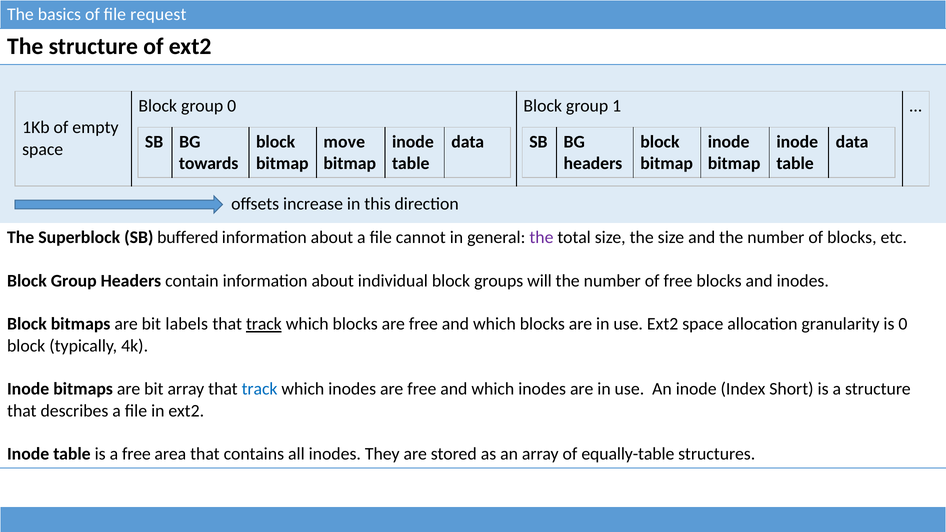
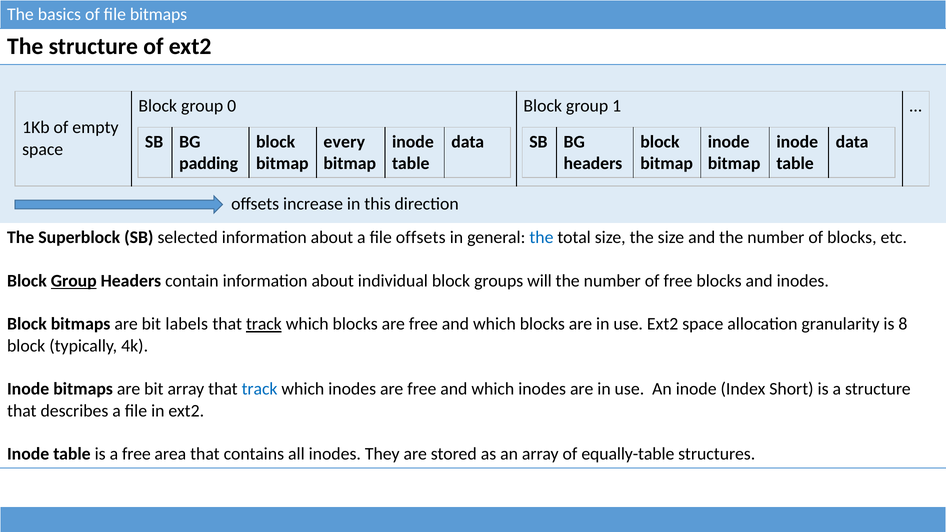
file request: request -> bitmaps (159, 15)
move: move -> every (344, 142)
towards: towards -> padding (209, 163)
buffered: buffered -> selected (188, 238)
file cannot: cannot -> offsets (421, 238)
the colour: purple -> blue (541, 238)
Group underline: none -> present (74, 281)
is 0: 0 -> 8 (903, 324)
